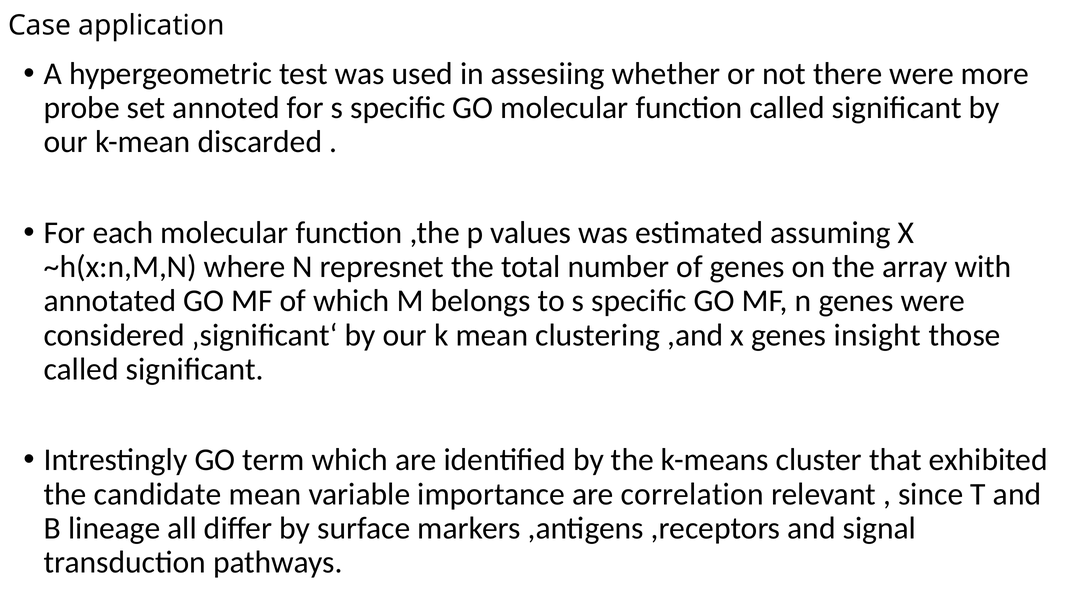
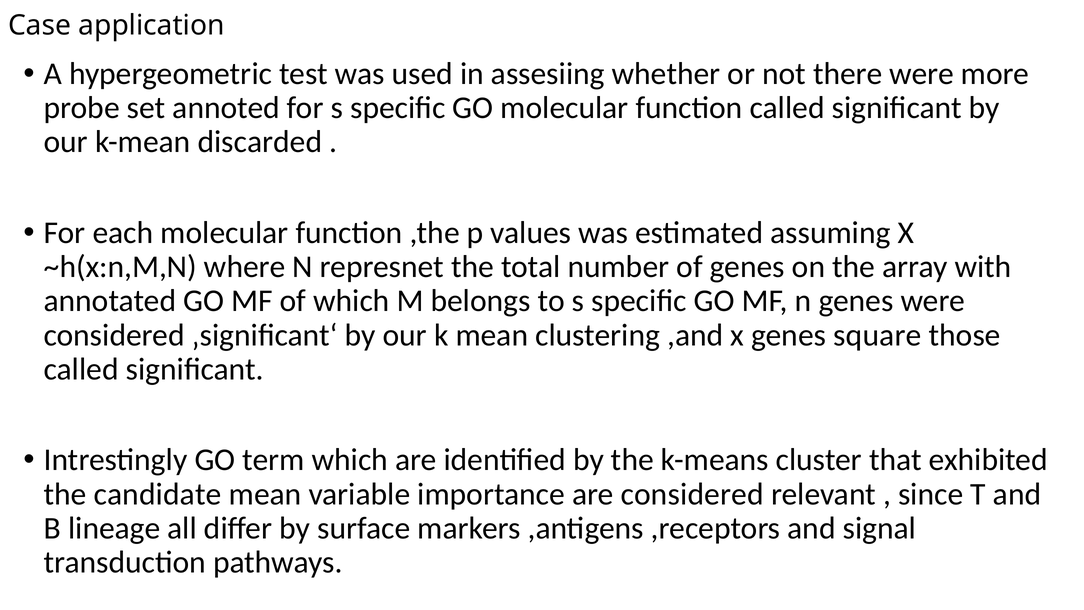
insight: insight -> square (877, 335)
are correlation: correlation -> considered (692, 494)
